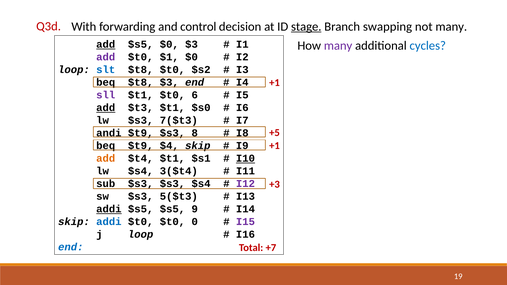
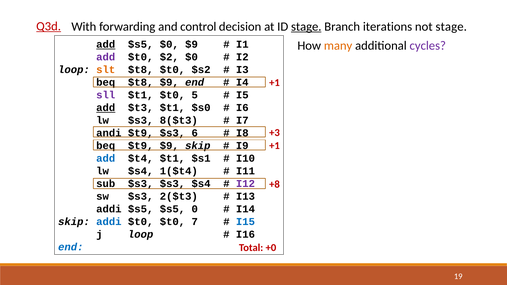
Q3d underline: none -> present (49, 26)
swapping: swapping -> iterations (388, 27)
not many: many -> stage (451, 27)
$0 $3: $3 -> $9 (192, 44)
many colour: purple -> orange (338, 46)
cycles colour: blue -> purple (428, 46)
$1: $1 -> $2 (169, 57)
slt colour: blue -> orange (106, 70)
$t8 $3: $3 -> $9 (169, 82)
6: 6 -> 5 (195, 95)
7($t3: 7($t3 -> 8($t3 (179, 120)
+5: +5 -> +3 (274, 133)
8: 8 -> 6 (195, 133)
$t9 $4: $4 -> $9 (169, 146)
add colour: orange -> blue (106, 159)
I10 underline: present -> none (245, 159)
3($t4: 3($t4 -> 1($t4 (179, 171)
+3: +3 -> +8 (274, 185)
5($t3: 5($t3 -> 2($t3 (179, 197)
addi underline: present -> none (109, 209)
9: 9 -> 0 (195, 209)
0: 0 -> 7 (195, 222)
I15 colour: purple -> blue (245, 222)
+7: +7 -> +0 (271, 248)
